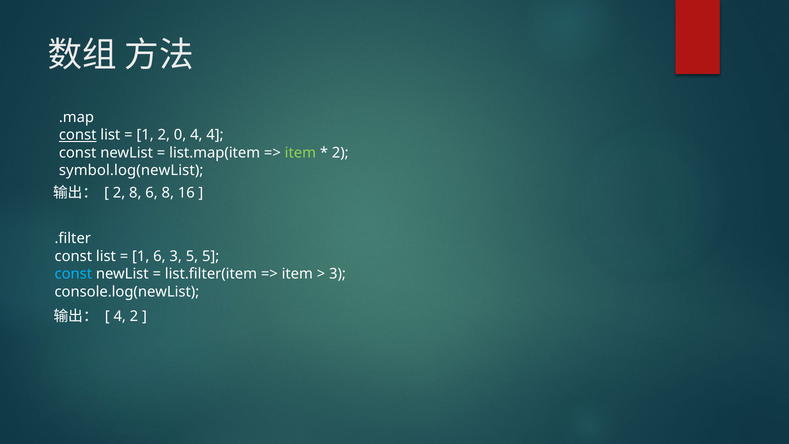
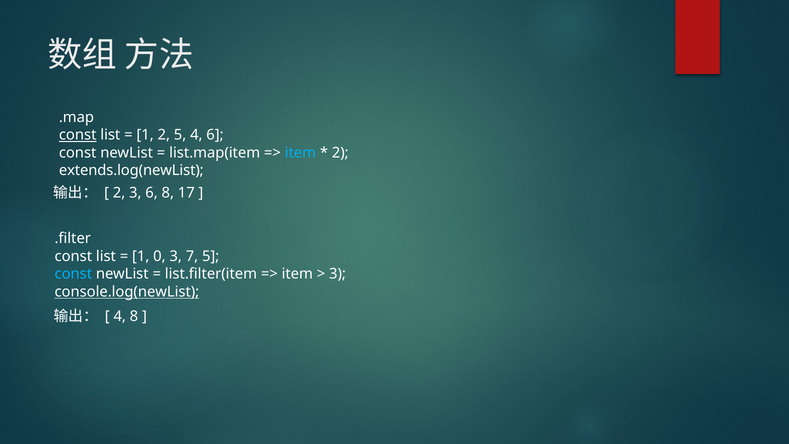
2 0: 0 -> 5 (180, 135)
4 4: 4 -> 6 (215, 135)
item colour: light green -> light blue (300, 153)
symbol.log(newList: symbol.log(newList -> extends.log(newList (131, 170)
2 8: 8 -> 3 (135, 193)
16: 16 -> 17 (186, 193)
1 6: 6 -> 0 (159, 256)
3 5: 5 -> 7 (192, 256)
console.log(newList underline: none -> present (127, 292)
4 2: 2 -> 8 (134, 316)
